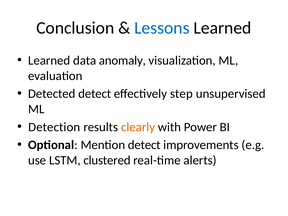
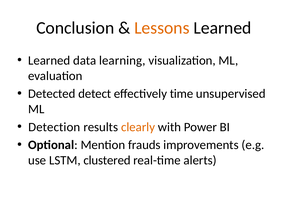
Lessons colour: blue -> orange (162, 28)
anomaly: anomaly -> learning (122, 60)
step: step -> time (182, 94)
Mention detect: detect -> frauds (144, 145)
